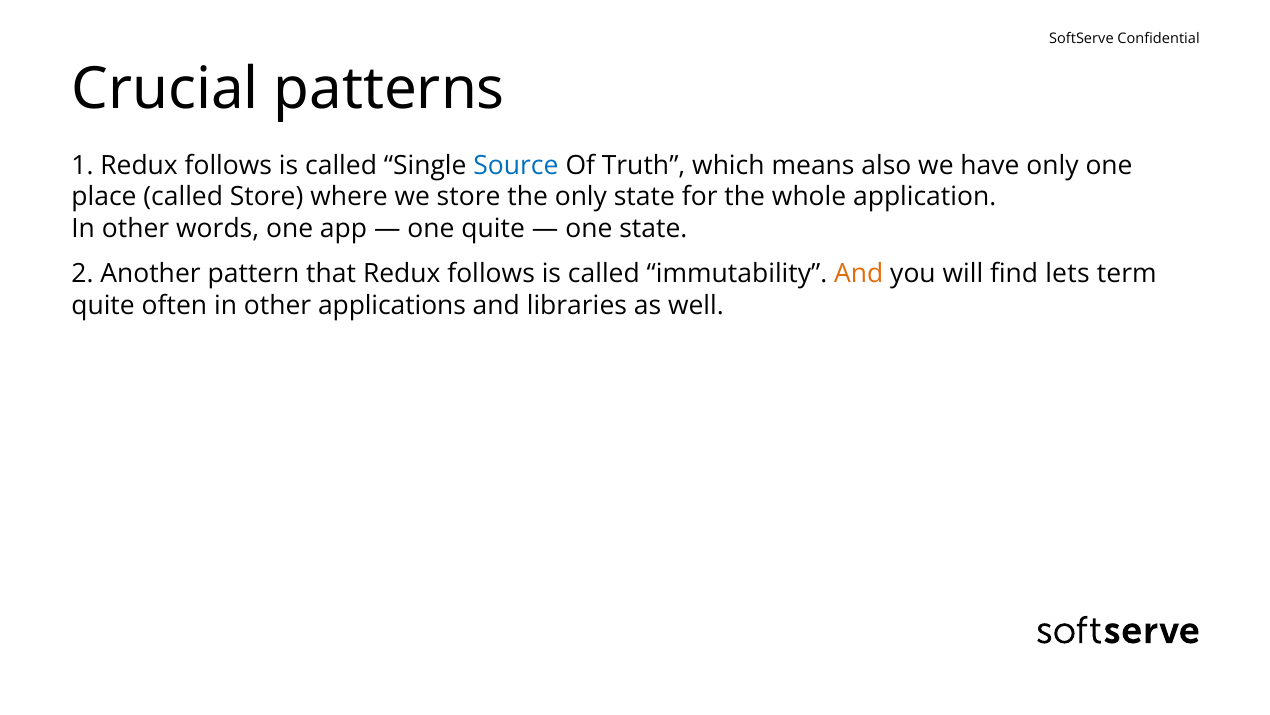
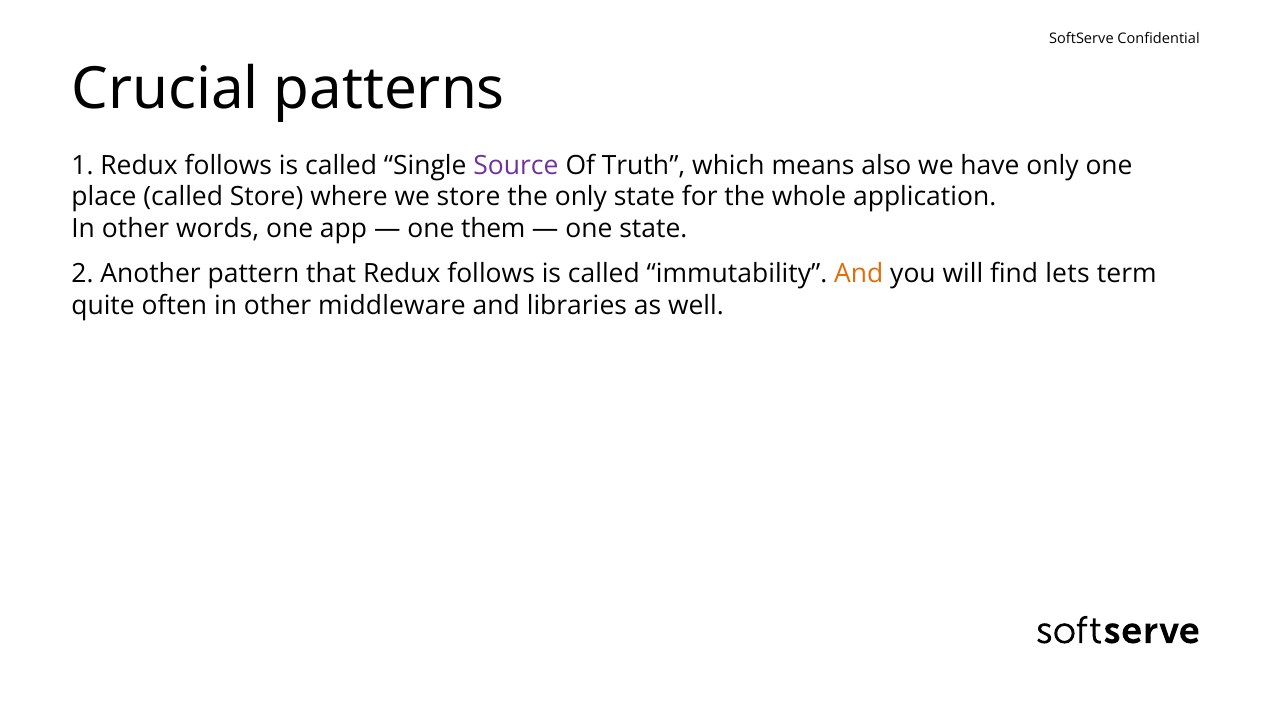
Source colour: blue -> purple (516, 165)
one quite: quite -> them (493, 229)
applications: applications -> middleware (392, 306)
